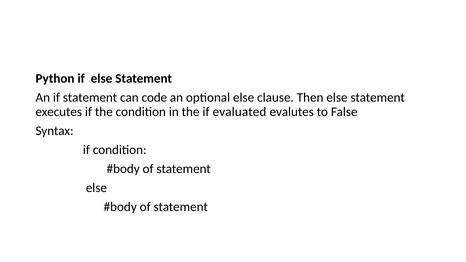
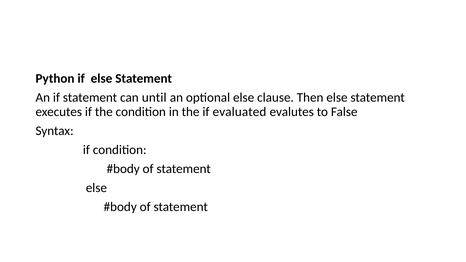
code: code -> until (154, 98)
